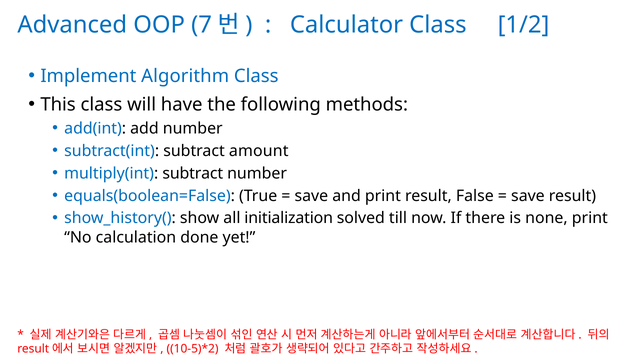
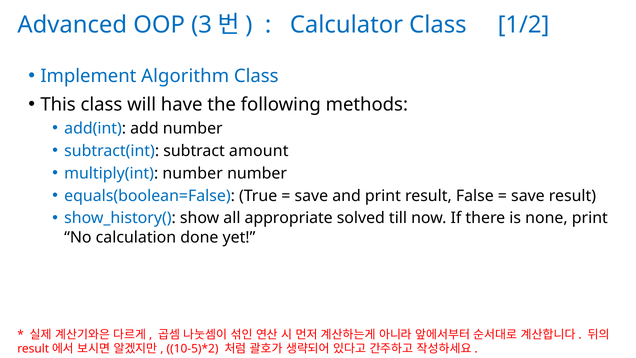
7: 7 -> 3 (202, 25)
multiply(int subtract: subtract -> number (193, 173)
initialization: initialization -> appropriate (289, 218)
